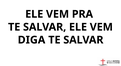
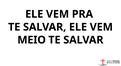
DIGA: DIGA -> MEIO (32, 40)
